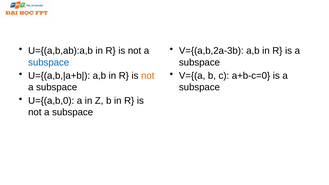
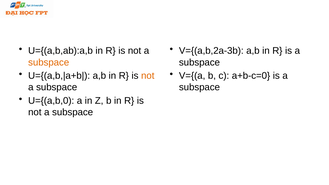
subspace colour: blue -> orange (49, 62)
